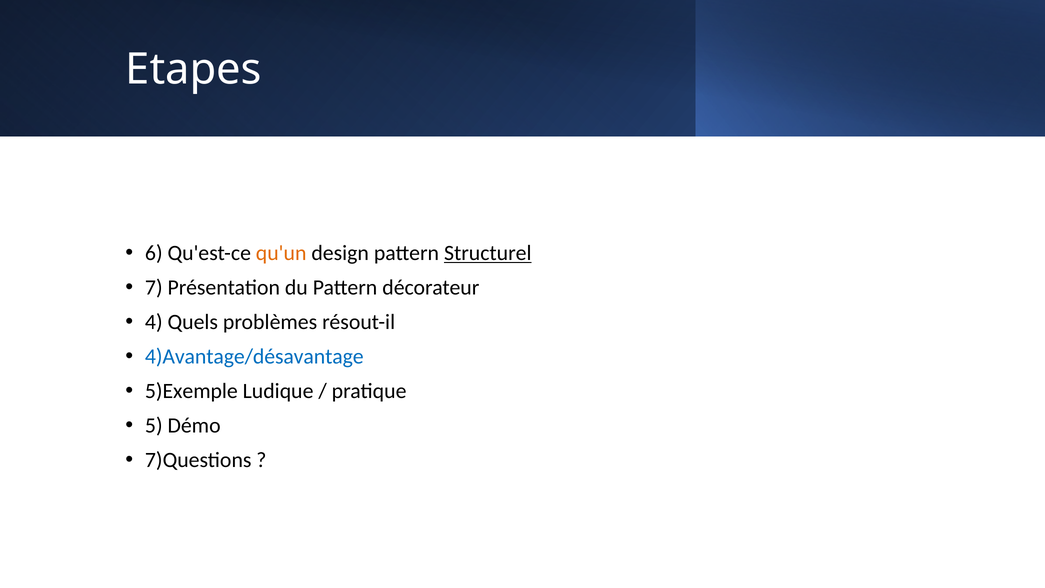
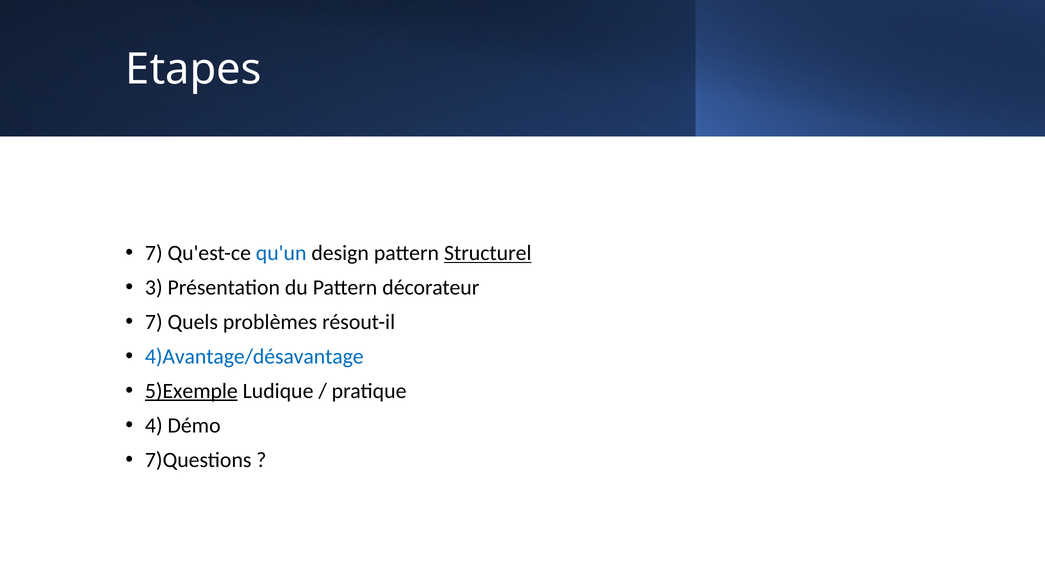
6: 6 -> 7 (154, 253)
qu'un colour: orange -> blue (281, 253)
7: 7 -> 3 (154, 288)
4: 4 -> 7 (154, 322)
5)Exemple underline: none -> present (191, 391)
5: 5 -> 4 (154, 425)
